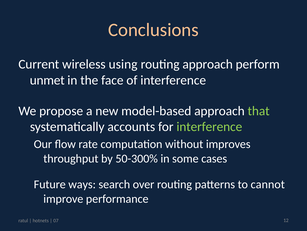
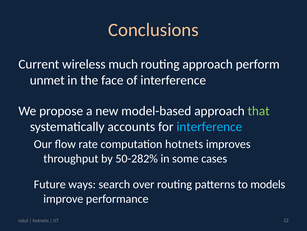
using: using -> much (123, 64)
interference colour: light green -> light blue (209, 126)
computation without: without -> hotnets (184, 144)
50-300%: 50-300% -> 50-282% (137, 158)
cannot: cannot -> models (268, 184)
